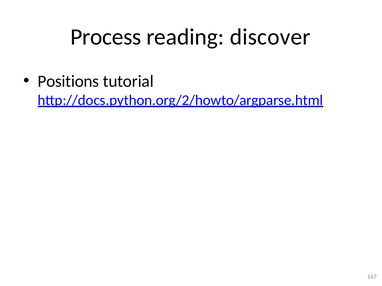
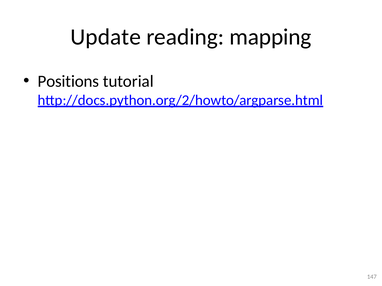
Process: Process -> Update (106, 37)
discover: discover -> mapping (270, 37)
